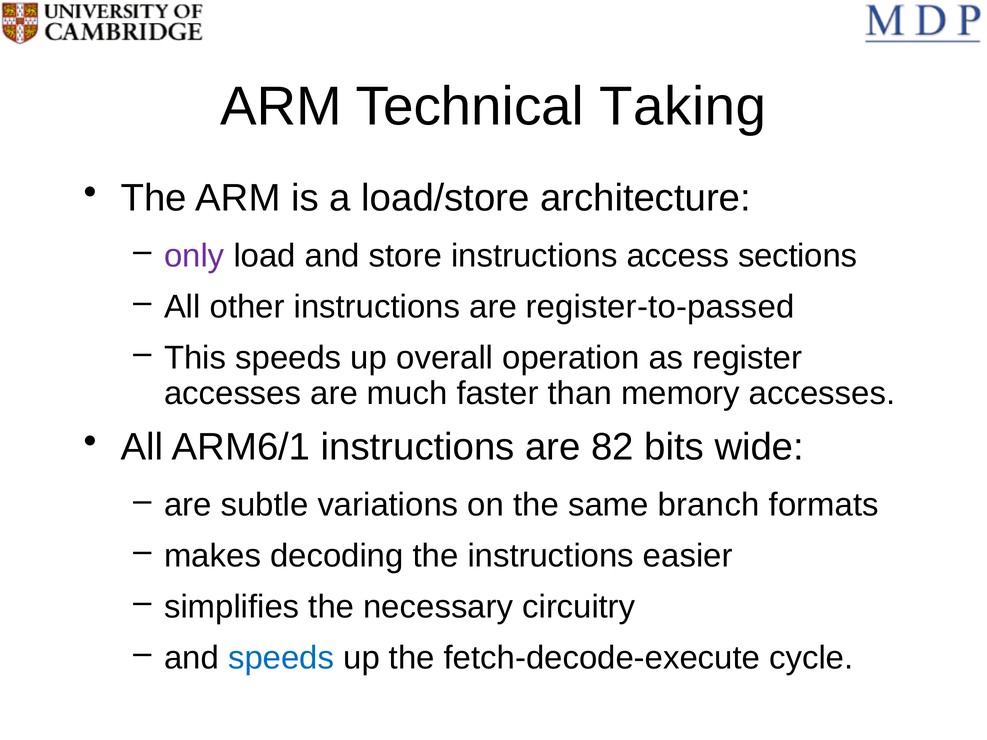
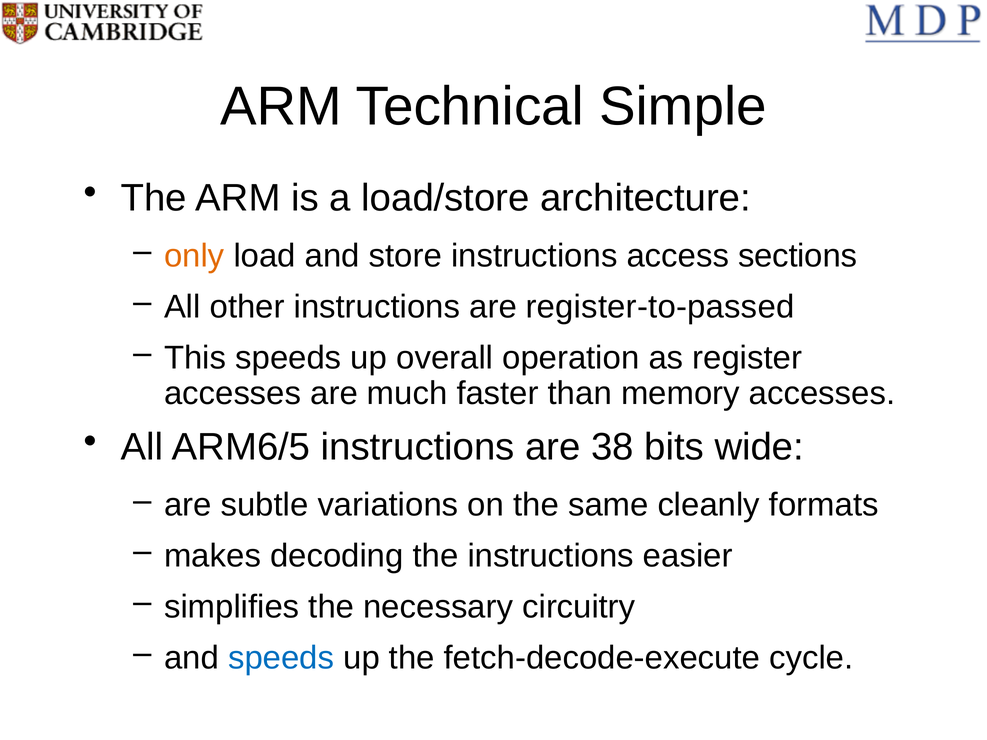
Taking: Taking -> Simple (683, 107)
only colour: purple -> orange (194, 256)
ARM6/1: ARM6/1 -> ARM6/5 (241, 447)
82: 82 -> 38 (612, 447)
branch: branch -> cleanly (709, 505)
